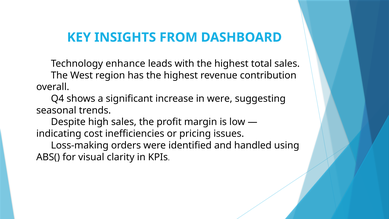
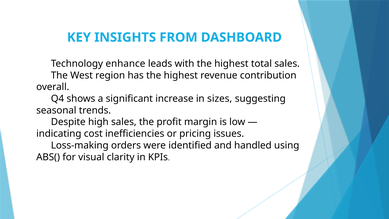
in were: were -> sizes (220, 99)
